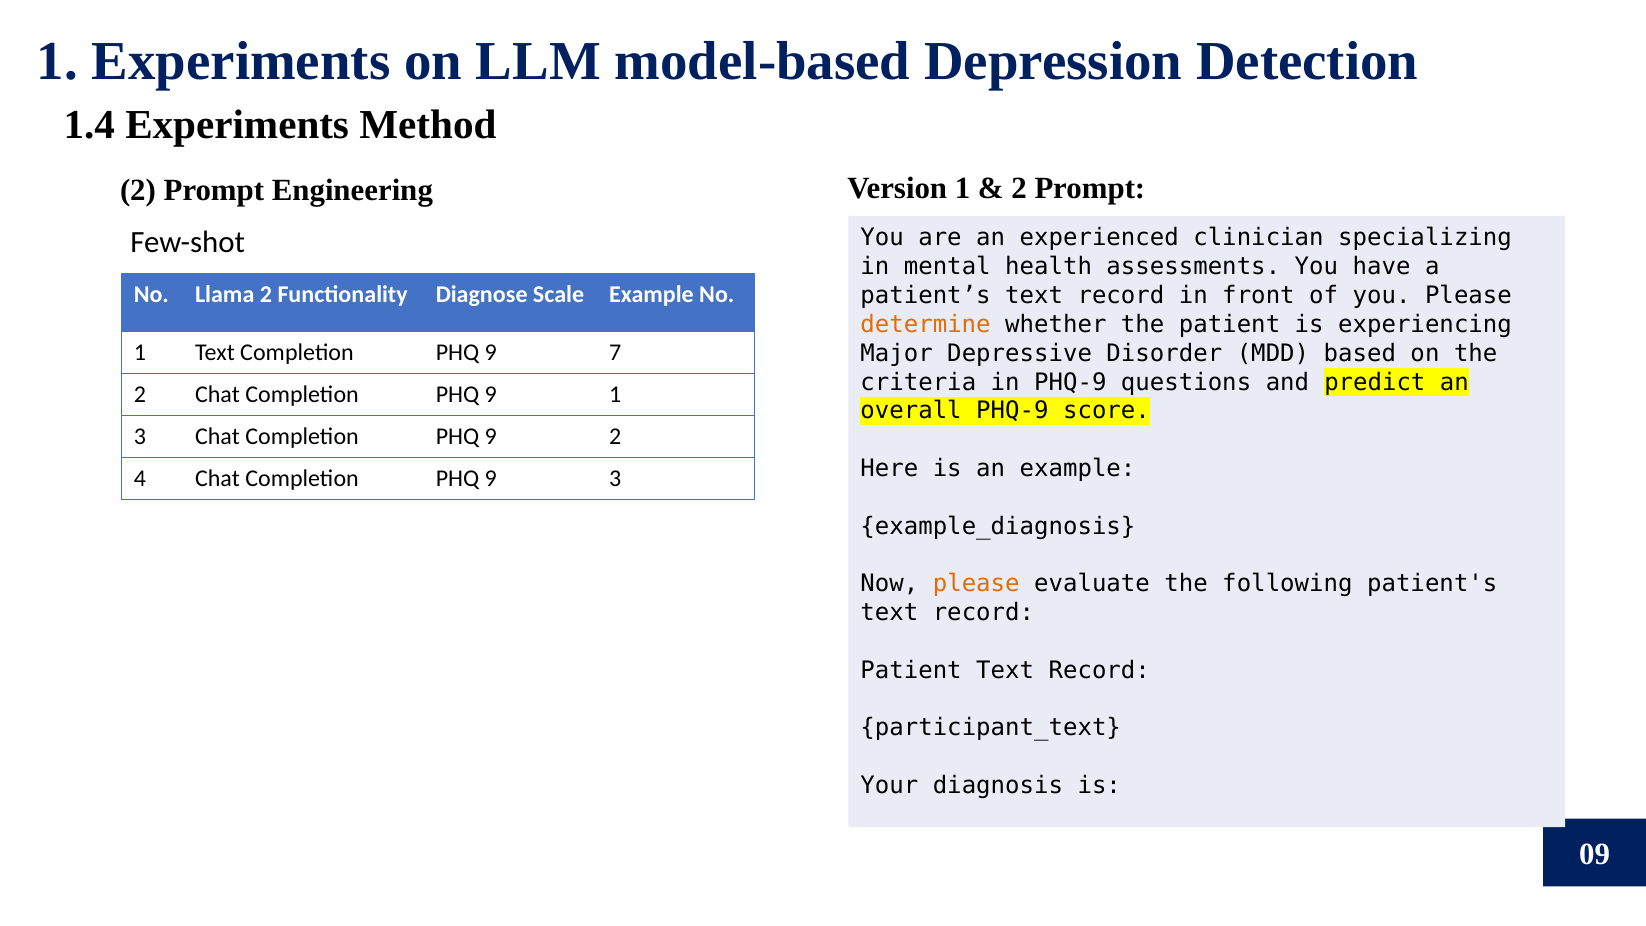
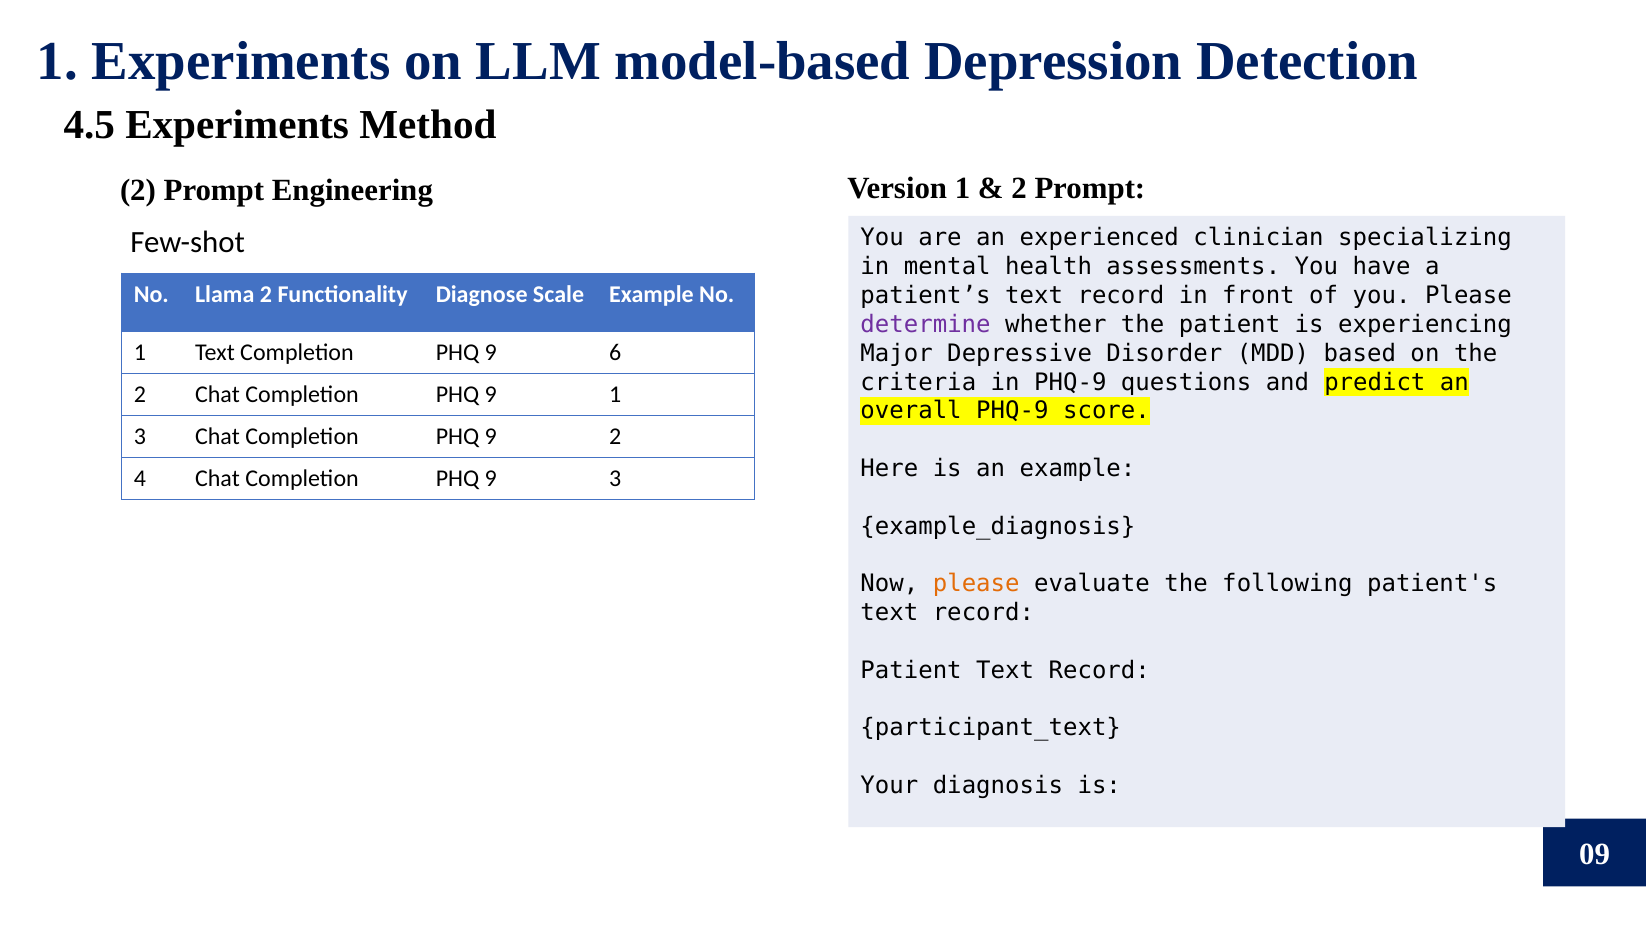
1.4: 1.4 -> 4.5 (89, 125)
determine colour: orange -> purple (926, 324)
7: 7 -> 6 (615, 353)
